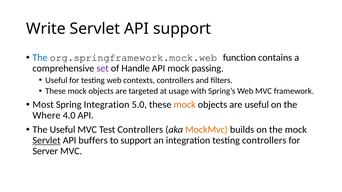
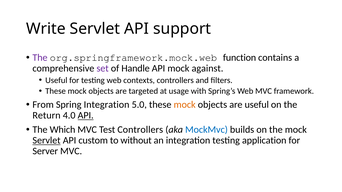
The colour: blue -> purple (40, 58)
passing: passing -> against (207, 69)
Most: Most -> From (43, 105)
Where: Where -> Return (46, 116)
API underline: none -> present (86, 116)
The Useful: Useful -> Which (63, 130)
MockMvc colour: orange -> blue (206, 130)
buffers: buffers -> custom (93, 141)
to support: support -> without (136, 141)
testing controllers: controllers -> application (264, 141)
